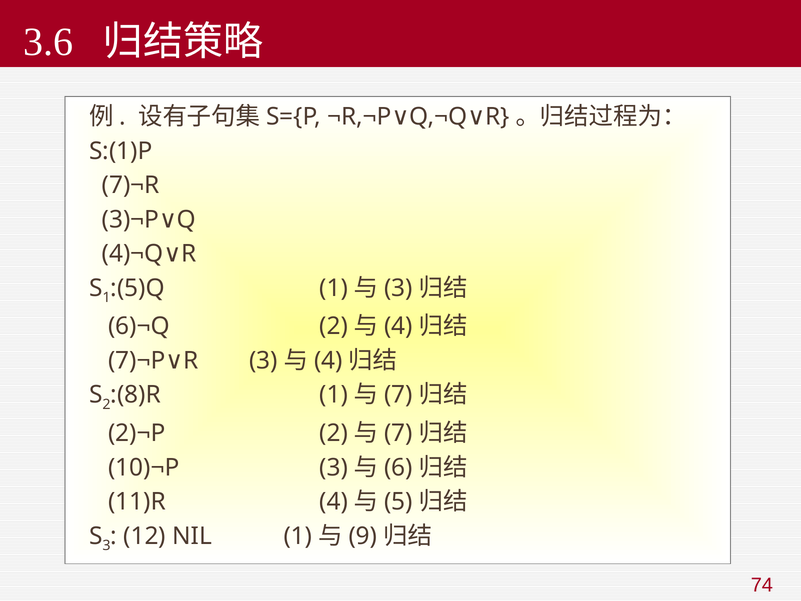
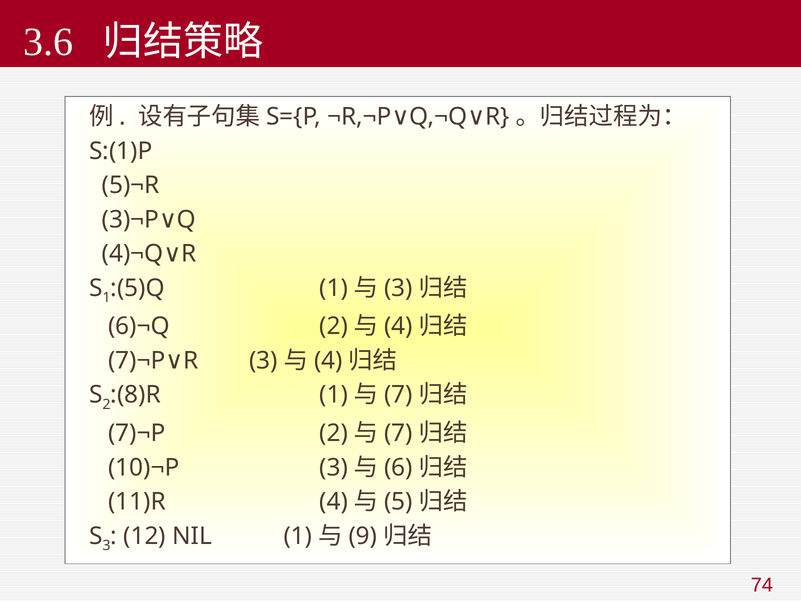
7)¬R: 7)¬R -> 5)¬R (131, 185)
2)¬P: 2)¬P -> 7)¬P (137, 433)
